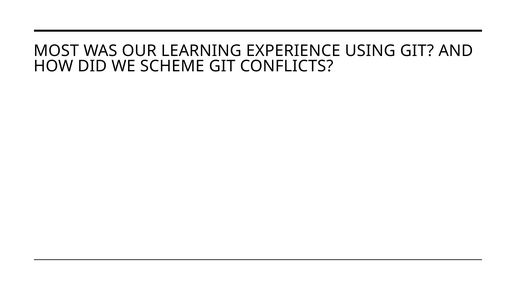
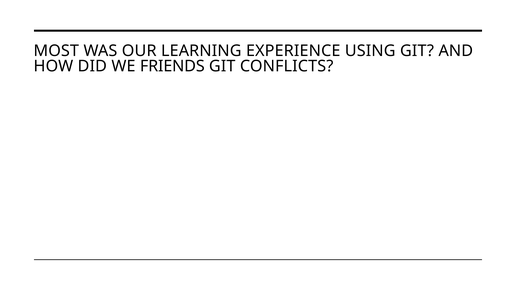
SCHEME: SCHEME -> FRIENDS (172, 66)
